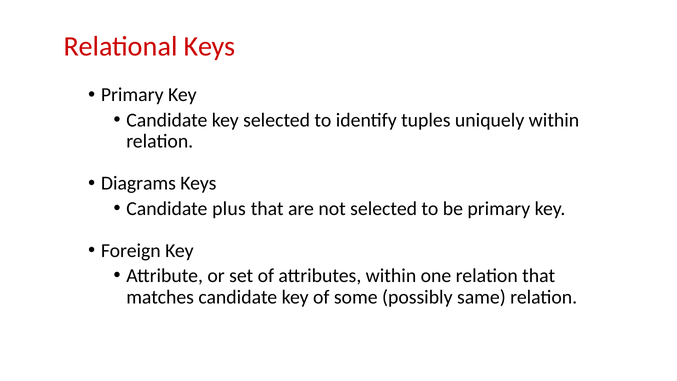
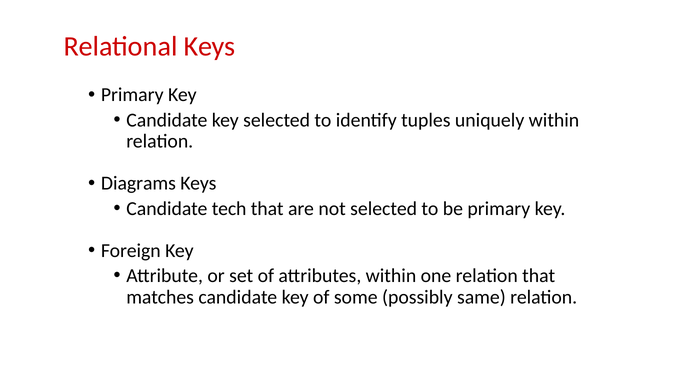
plus: plus -> tech (229, 208)
